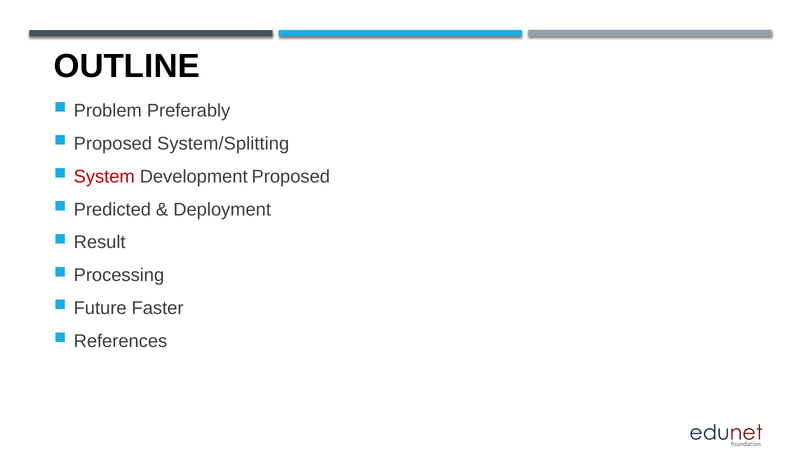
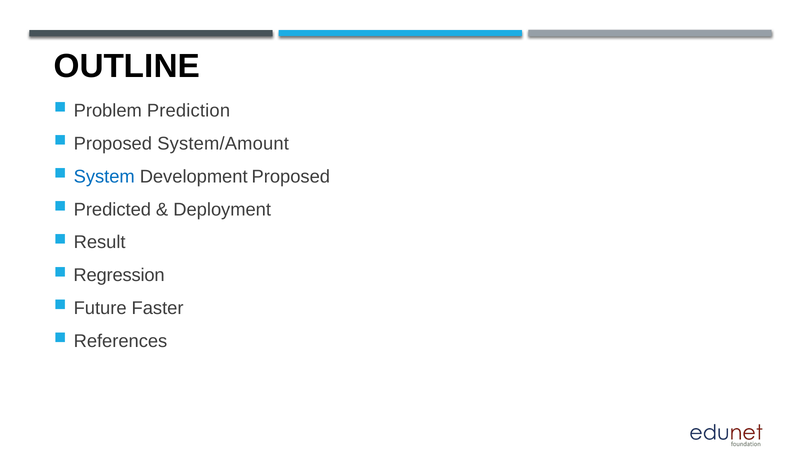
Preferably: Preferably -> Prediction (188, 111)
System/Splitting: System/Splitting -> System/Amount (223, 143)
System colour: red -> blue (104, 176)
Processing: Processing -> Regression (119, 275)
